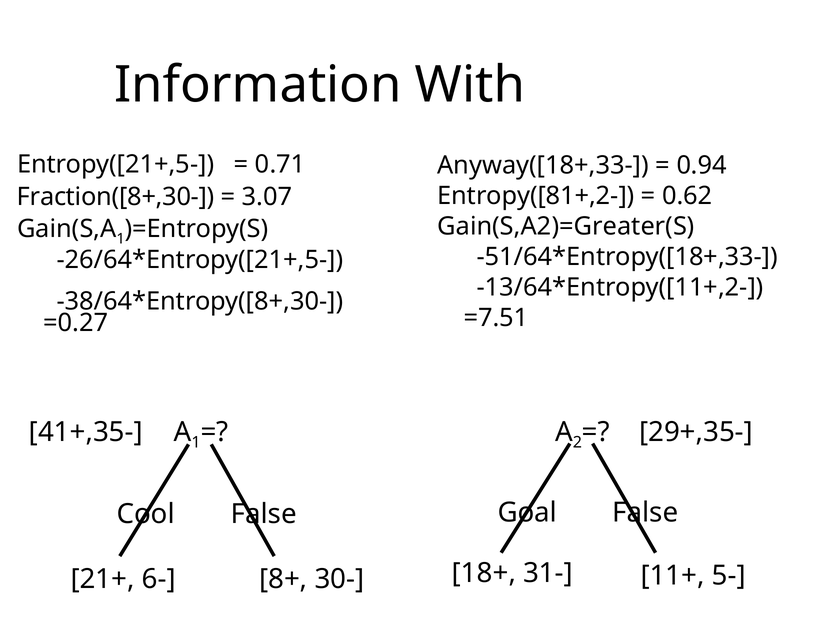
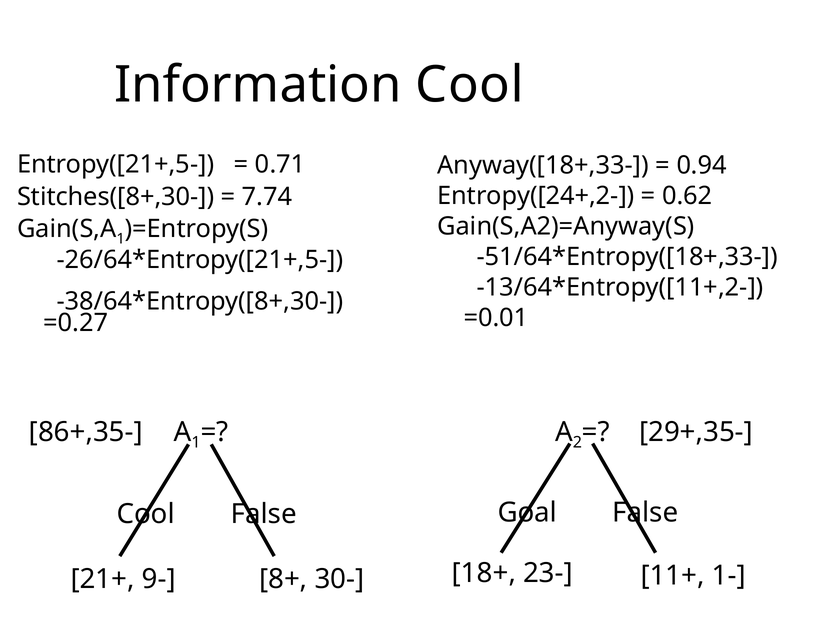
Information With: With -> Cool (470, 85)
Entropy([81+,2-: Entropy([81+,2- -> Entropy([24+,2- (536, 196)
Fraction([8+,30-: Fraction([8+,30- -> Stitches([8+,30- (116, 197)
3.07: 3.07 -> 7.74 (267, 197)
Gain(S,A2)=Greater(S: Gain(S,A2)=Greater(S -> Gain(S,A2)=Anyway(S (566, 226)
=7.51: =7.51 -> =0.01 (496, 318)
41+,35-: 41+,35- -> 86+,35- (86, 432)
31-: 31- -> 23- (548, 573)
5-: 5- -> 1- (729, 576)
6-: 6- -> 9- (159, 579)
